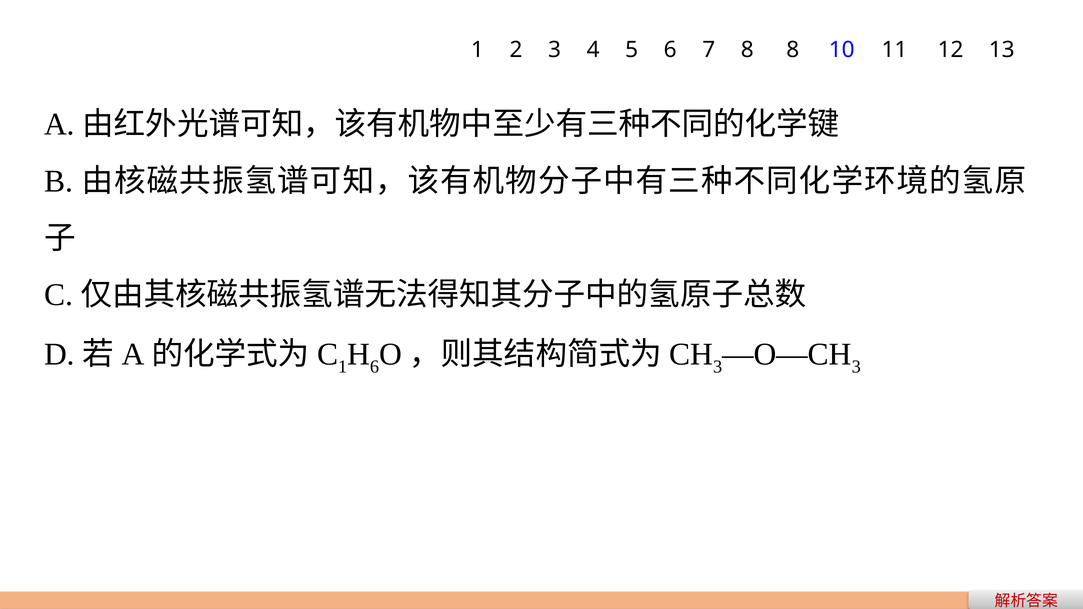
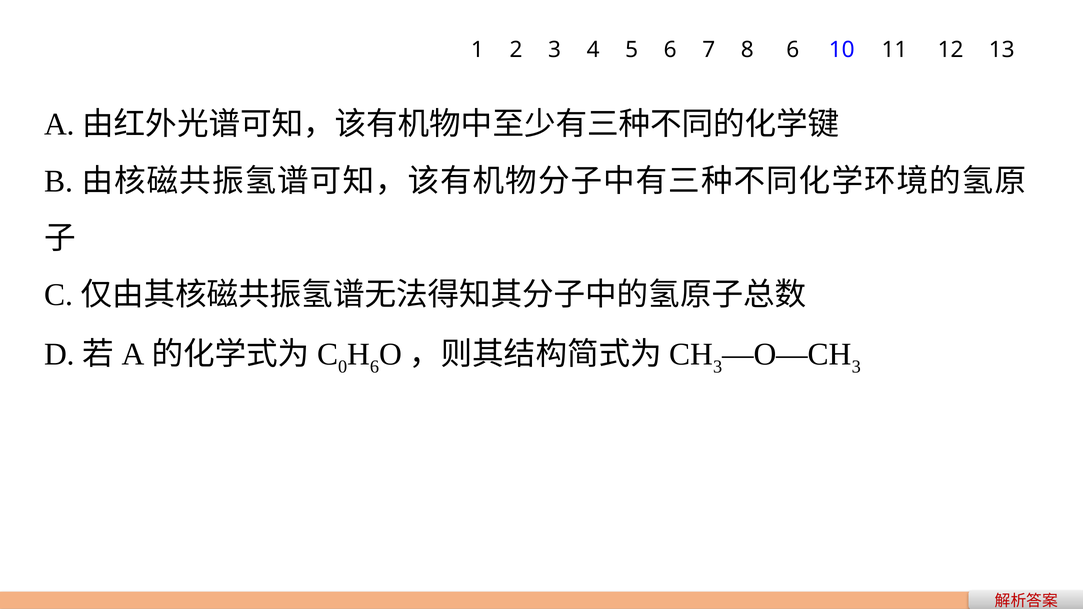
8 8: 8 -> 6 (793, 50)
1: 1 -> 0 (343, 367)
